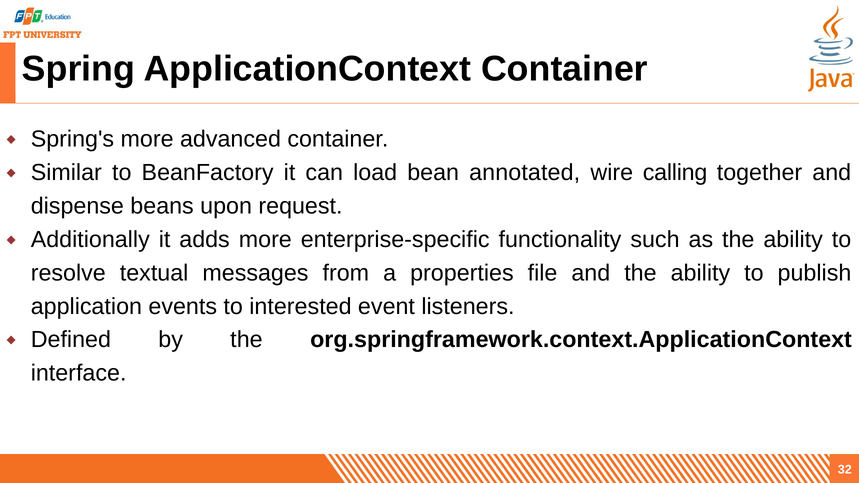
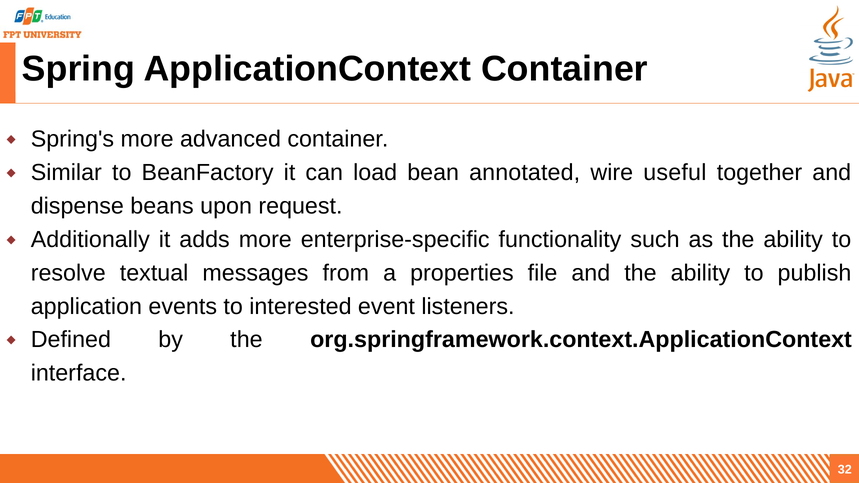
calling: calling -> useful (675, 173)
